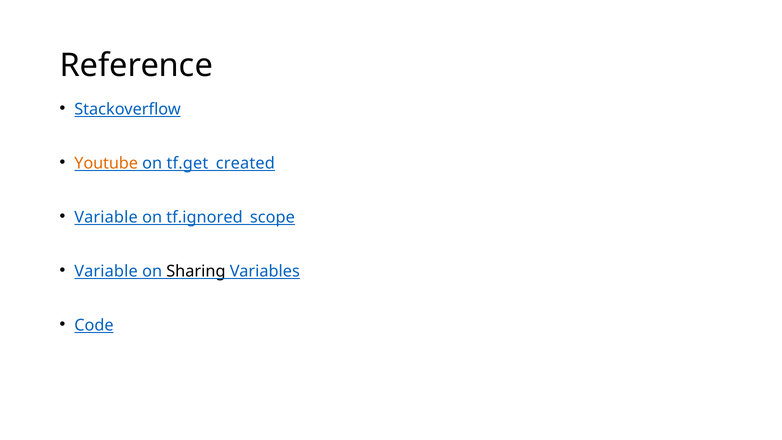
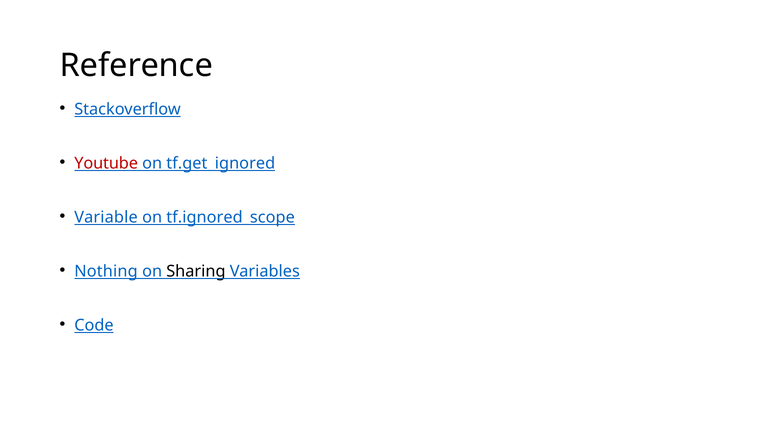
Youtube colour: orange -> red (106, 163)
tf.get_created: tf.get_created -> tf.get_ignored (221, 163)
Variable: Variable -> Nothing (106, 271)
